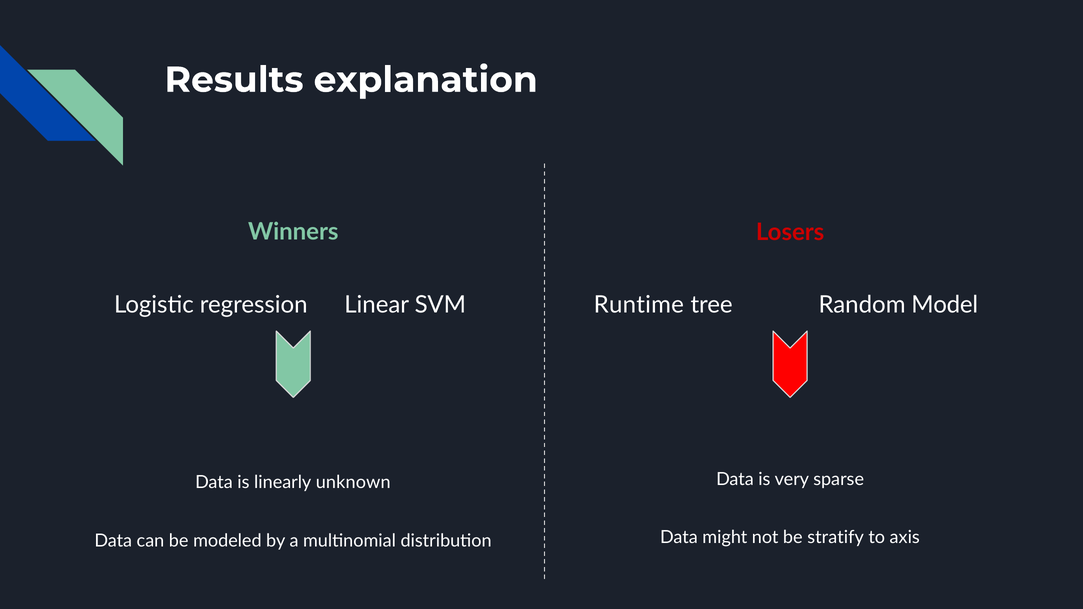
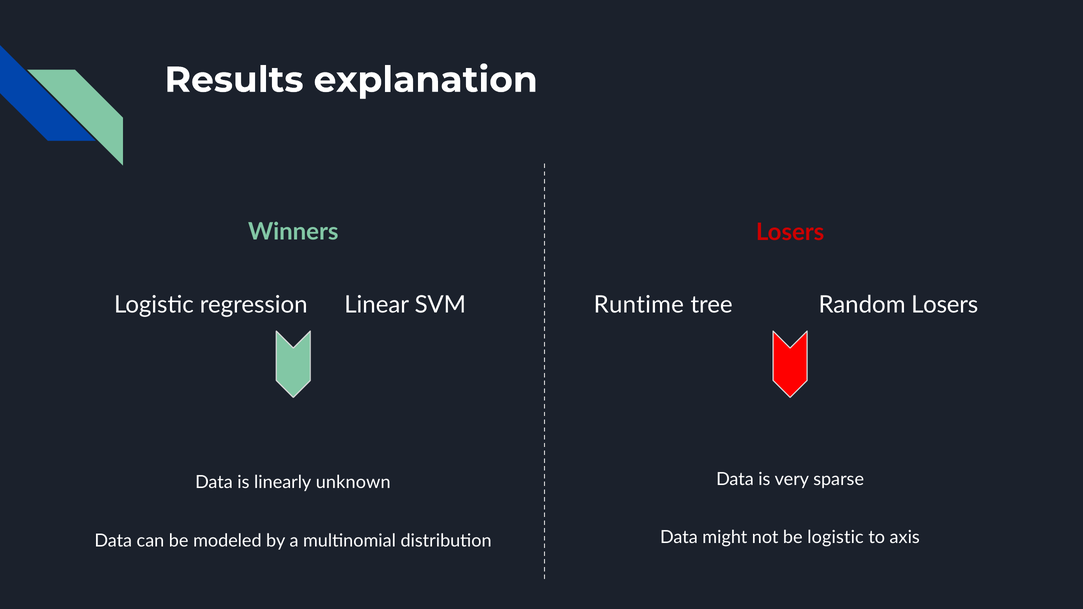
Random Model: Model -> Losers (945, 305)
be stratify: stratify -> logistic (836, 538)
